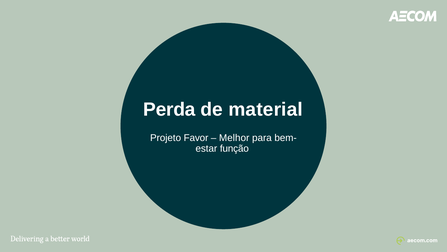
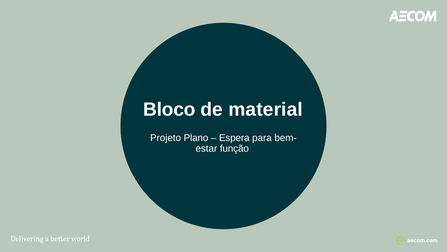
Perda: Perda -> Bloco (169, 109)
Favor: Favor -> Plano (196, 138)
Melhor: Melhor -> Espera (234, 138)
